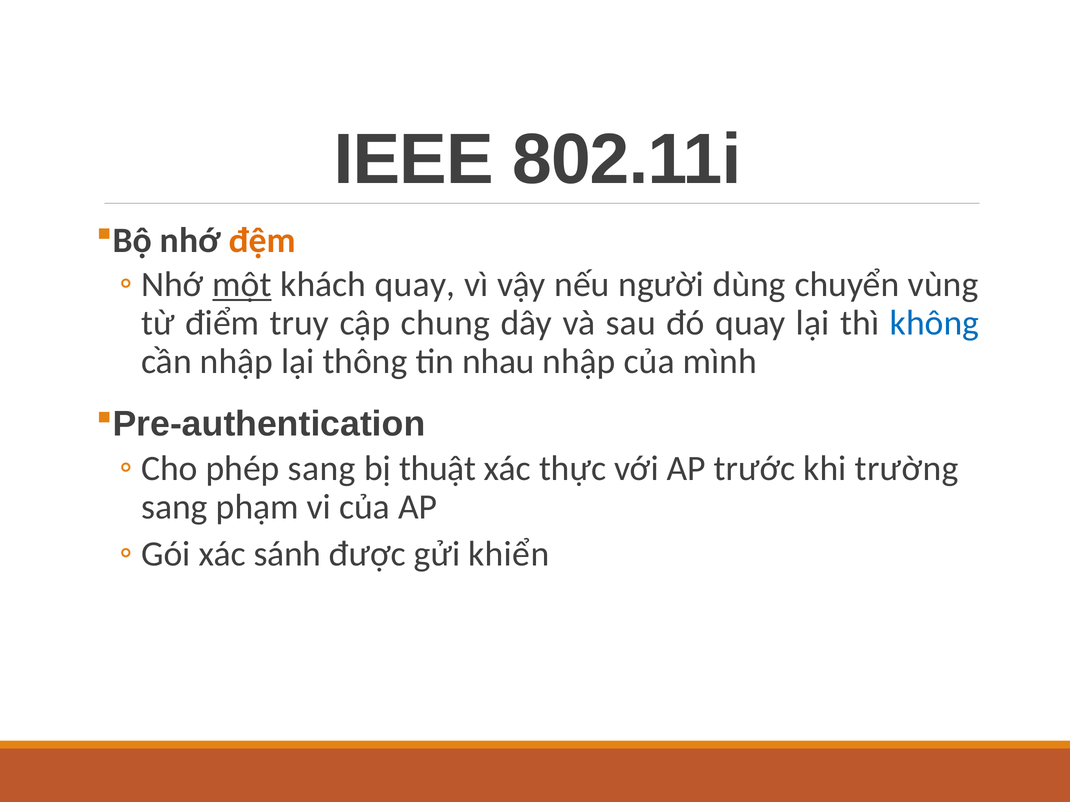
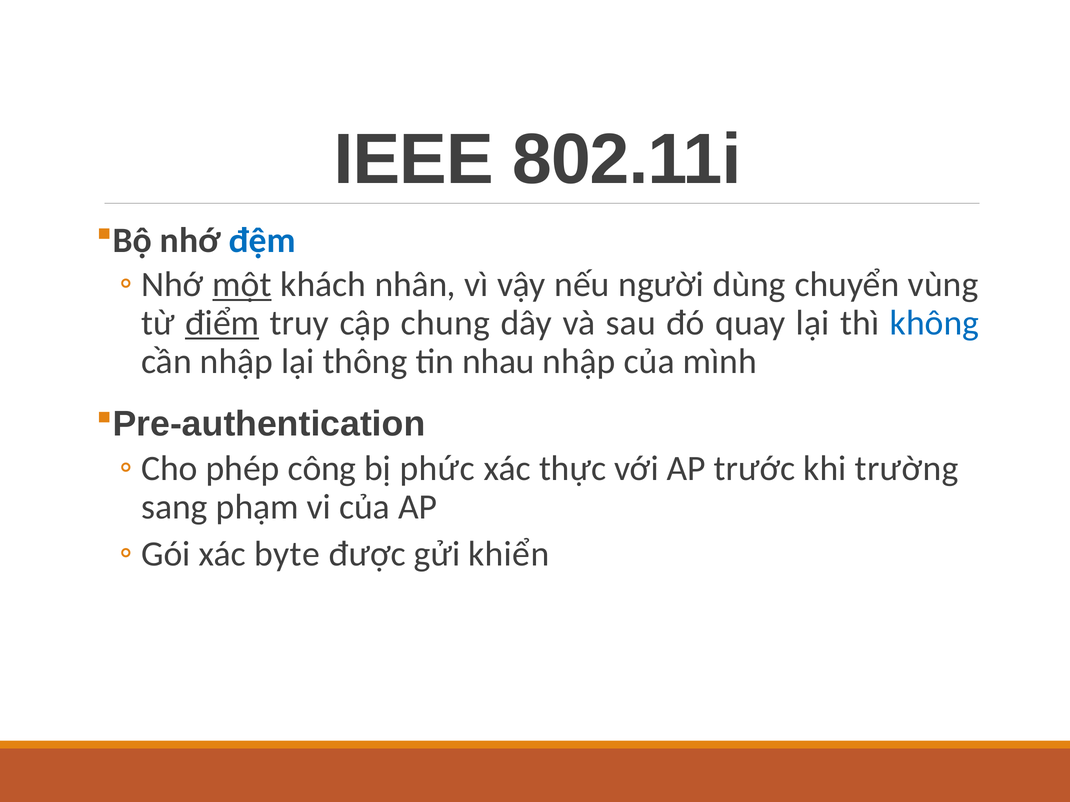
đệm colour: orange -> blue (262, 240)
khách quay: quay -> nhân (415, 285)
điểm underline: none -> present (222, 323)
phép sang: sang -> công (322, 469)
thuật: thuật -> phức (437, 469)
sánh: sánh -> byte (287, 555)
